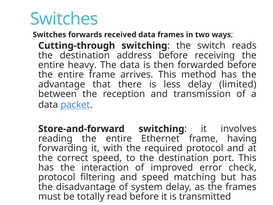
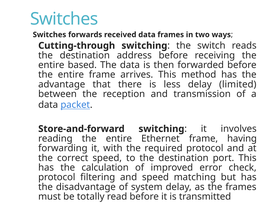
heavy: heavy -> based (82, 65)
interaction: interaction -> calculation (105, 167)
